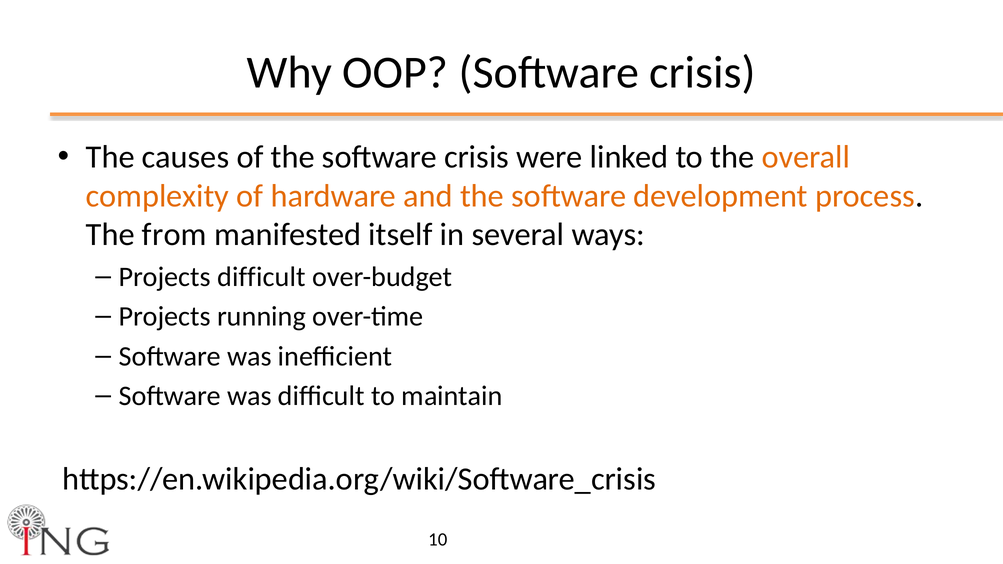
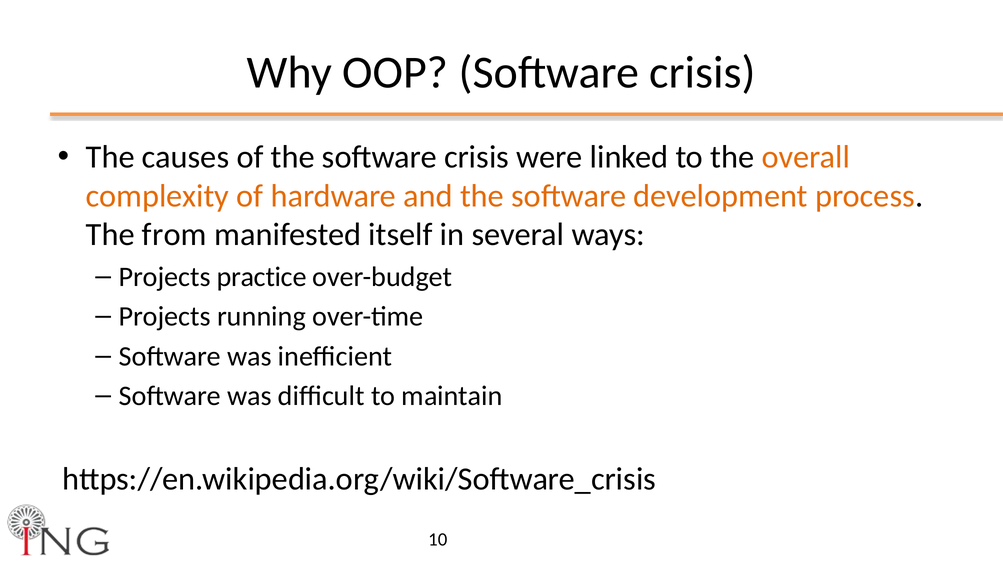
Projects difficult: difficult -> practice (262, 277)
